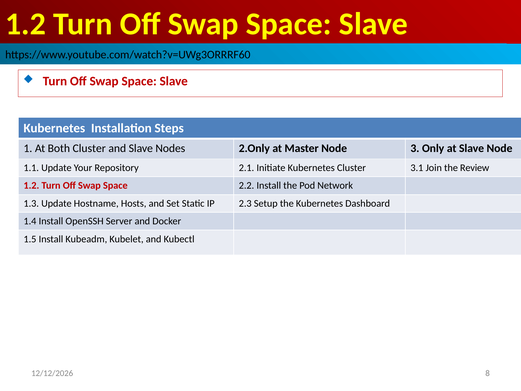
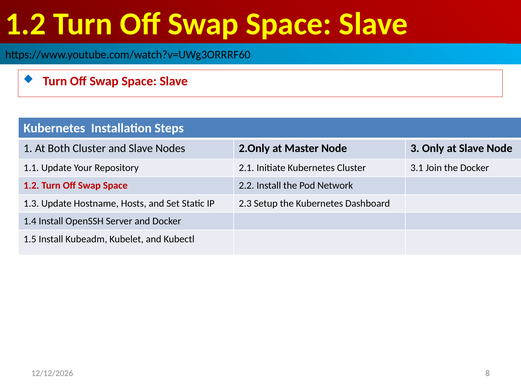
the Review: Review -> Docker (475, 168)
